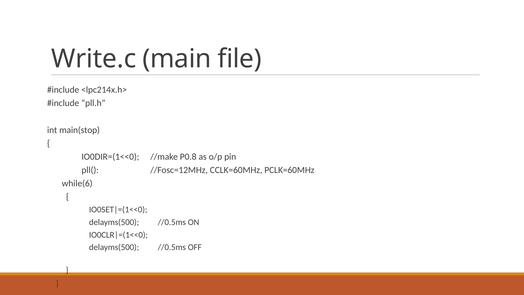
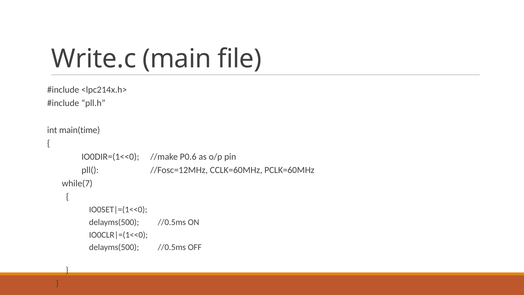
main(stop: main(stop -> main(time (80, 130)
P0.8: P0.8 -> P0.6 (188, 157)
while(6: while(6 -> while(7 (77, 183)
